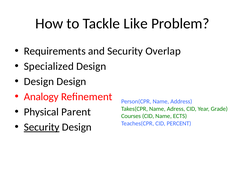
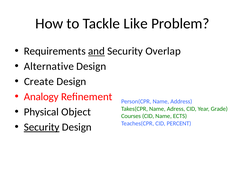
and underline: none -> present (96, 51)
Specialized: Specialized -> Alternative (49, 67)
Design: Design -> Create (39, 82)
Parent: Parent -> Object (76, 112)
